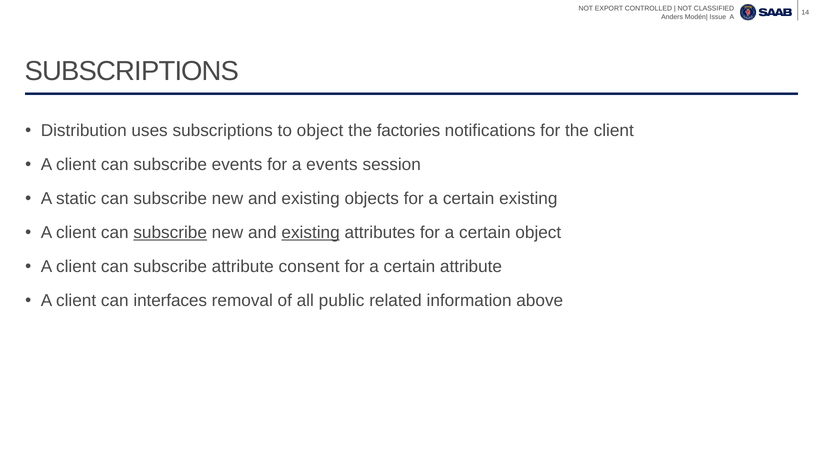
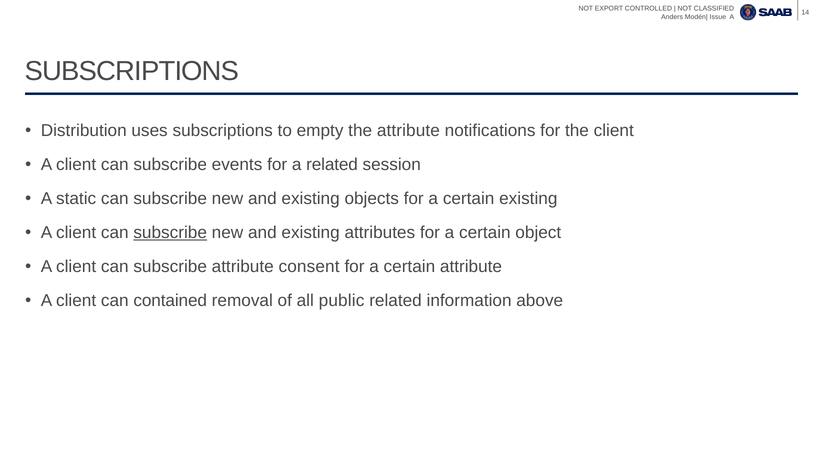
to object: object -> empty (320, 131)
the factories: factories -> attribute (408, 131)
a events: events -> related (332, 165)
existing underline: present -> none (311, 233)
interfaces: interfaces -> contained (170, 301)
